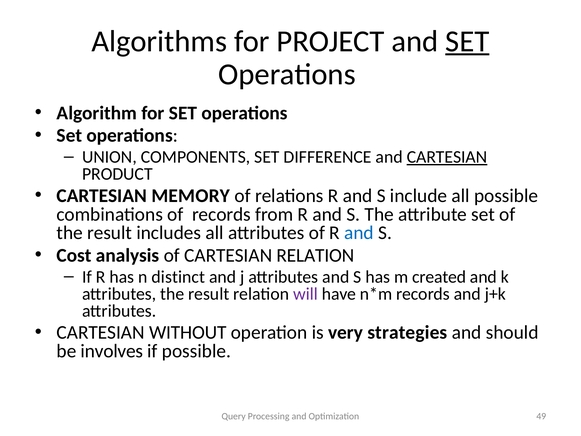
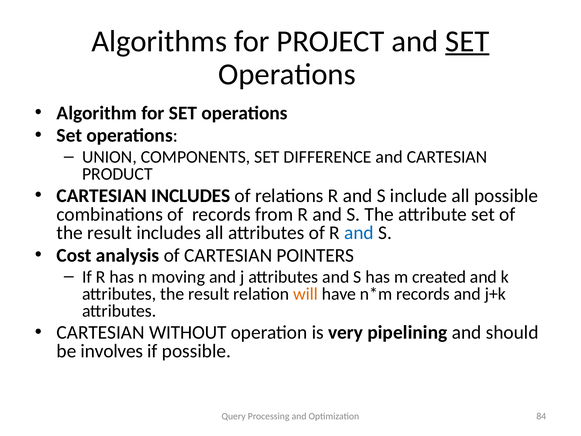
CARTESIAN underline: present -> none (447, 157)
CARTESIAN MEMORY: MEMORY -> INCLUDES (191, 196)
CARTESIAN RELATION: RELATION -> POINTERS (315, 255)
distinct: distinct -> moving (178, 277)
will colour: purple -> orange (305, 294)
strategies: strategies -> pipelining (407, 332)
49: 49 -> 84 (541, 416)
